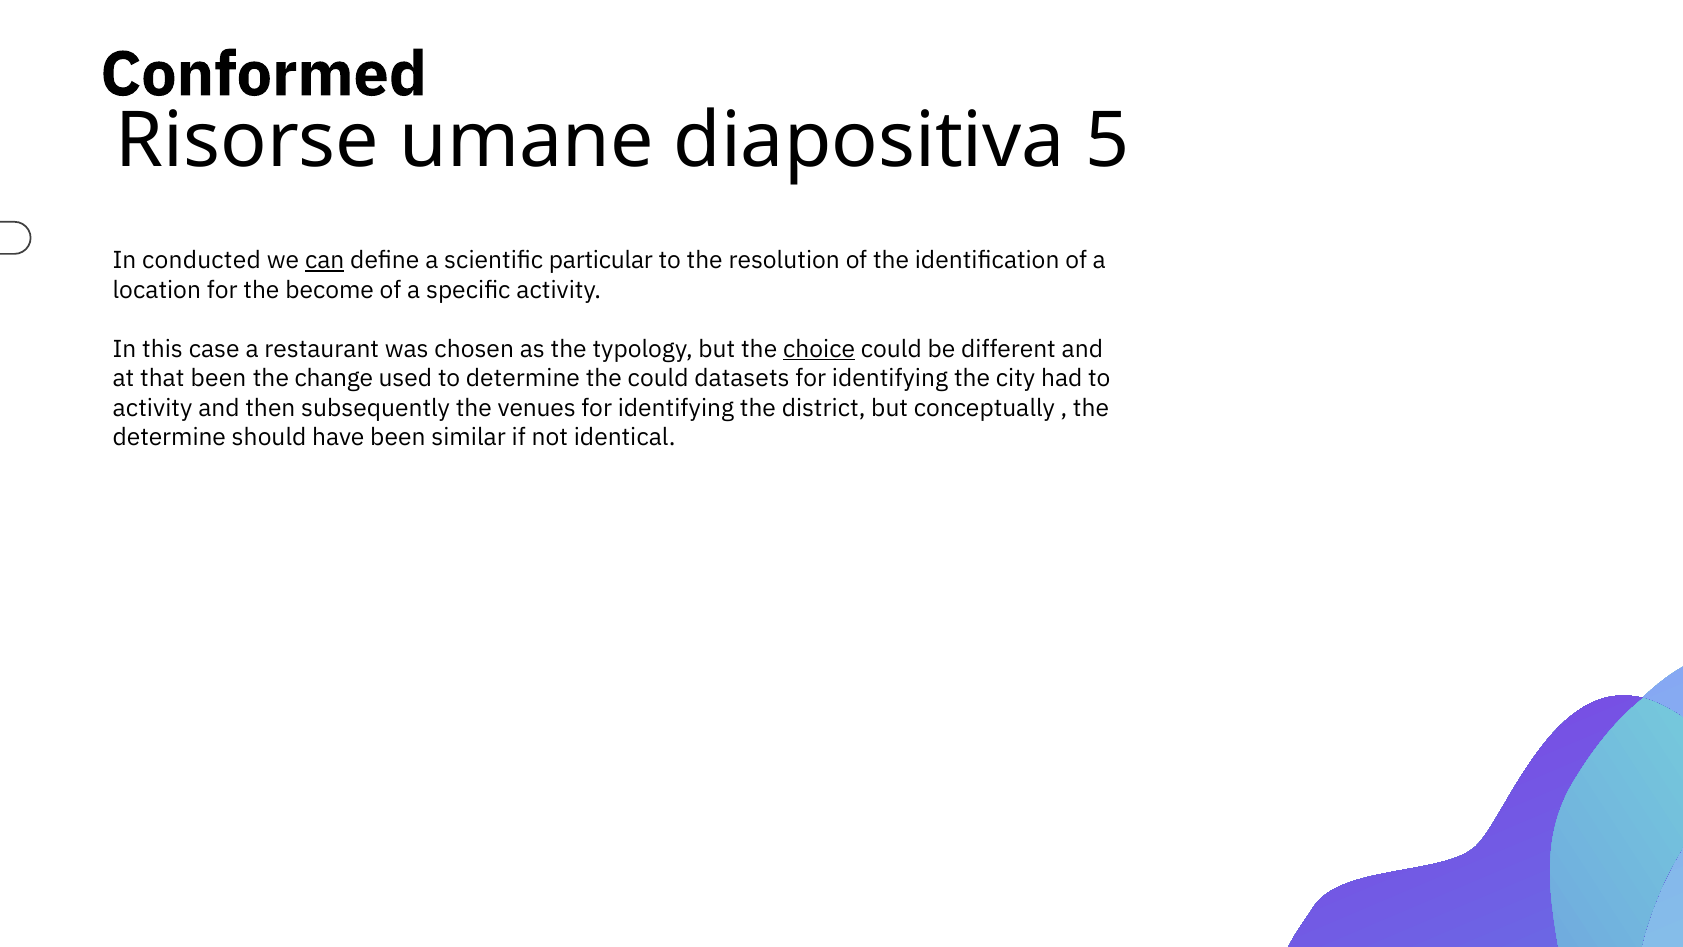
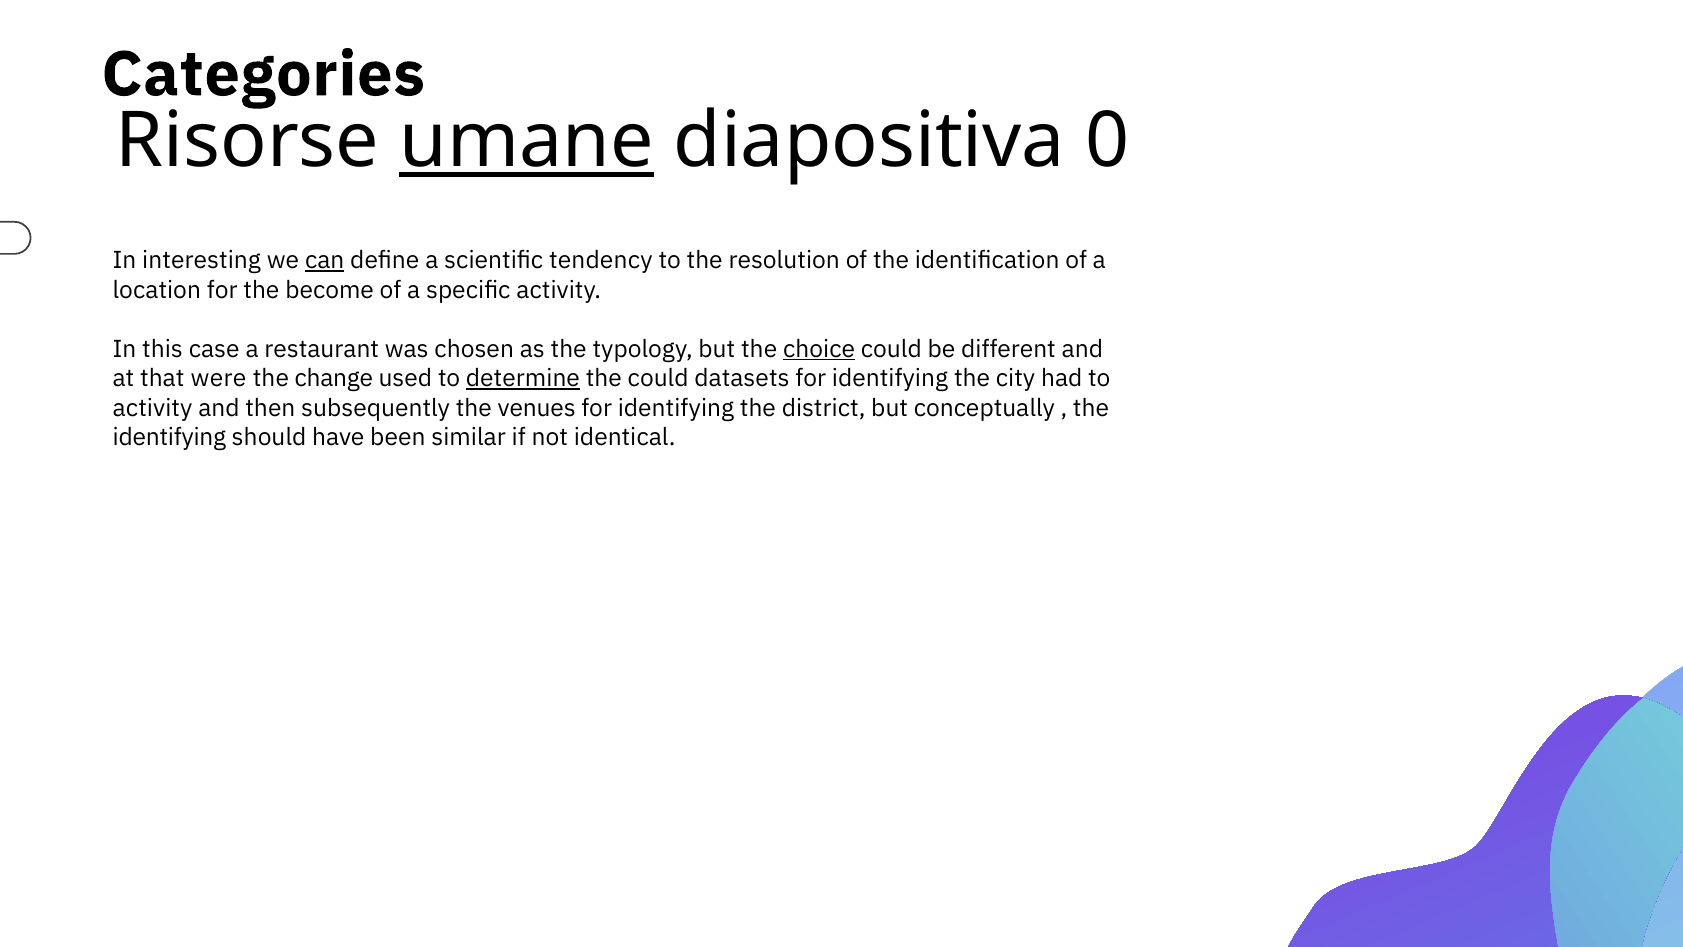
Conformed: Conformed -> Categories (263, 74)
umane underline: none -> present (526, 141)
5: 5 -> 0 (1107, 141)
conducted: conducted -> interesting (202, 260)
particular: particular -> tendency (601, 260)
that been: been -> were (219, 378)
determine underline: none -> present (523, 378)
determine: determine -> identifying (169, 437)
